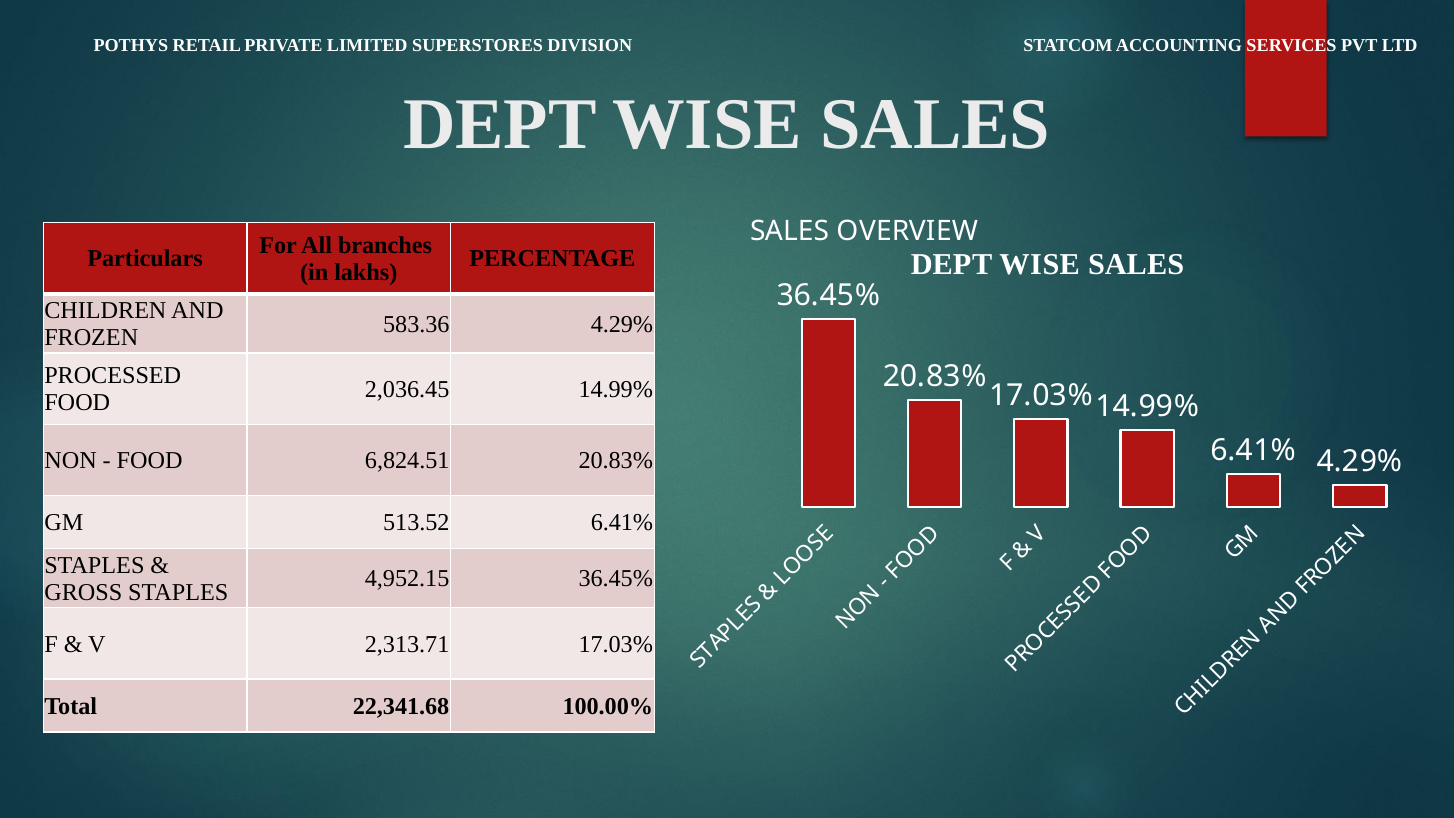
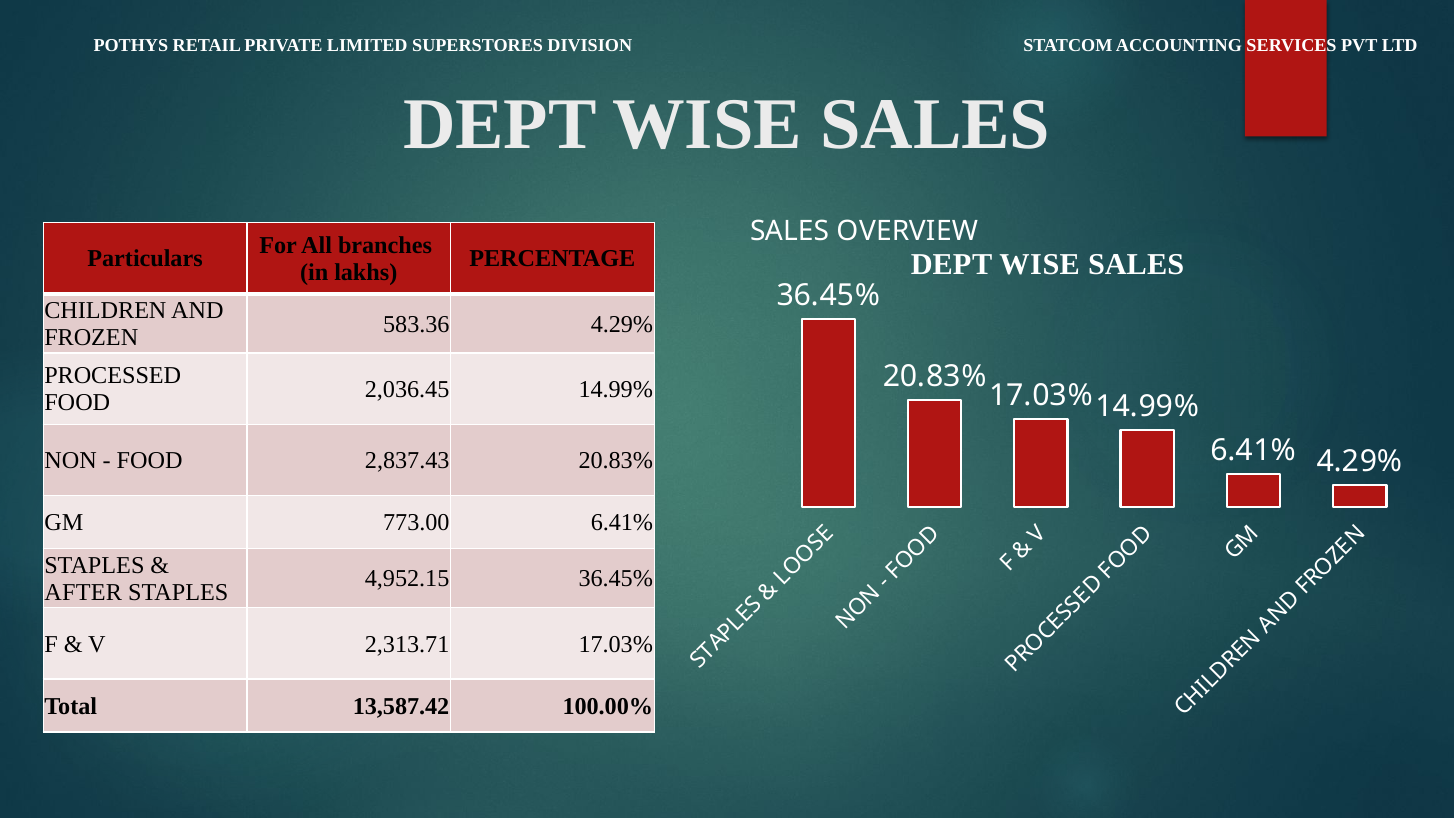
6,824.51: 6,824.51 -> 2,837.43 (407, 460)
513.52: 513.52 -> 773.00 (416, 523)
GROSS: GROSS -> AFTER (83, 592)
22,341.68: 22,341.68 -> 13,587.42 (401, 706)
